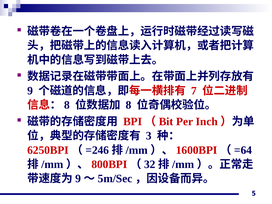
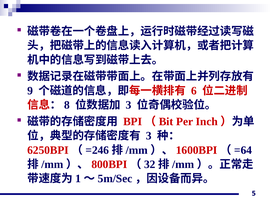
7: 7 -> 6 (194, 91)
8: 8 -> 3 (129, 105)
9: 9 -> 1 (78, 179)
